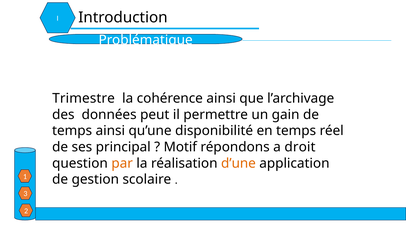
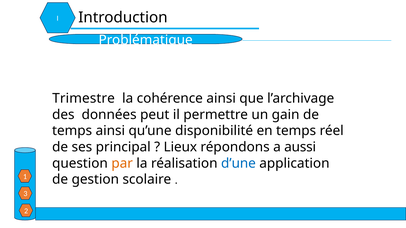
Motif: Motif -> Lieux (180, 147)
droit: droit -> aussi (300, 147)
d’une colour: orange -> blue (238, 163)
